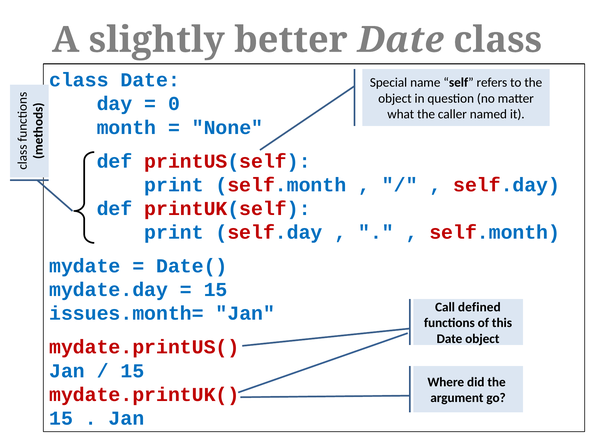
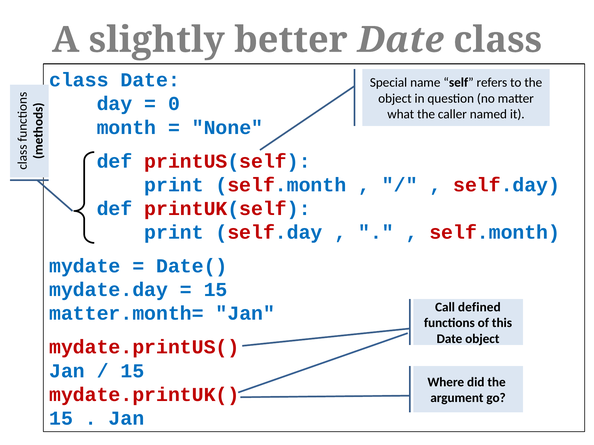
issues.month=: issues.month= -> matter.month= (126, 314)
